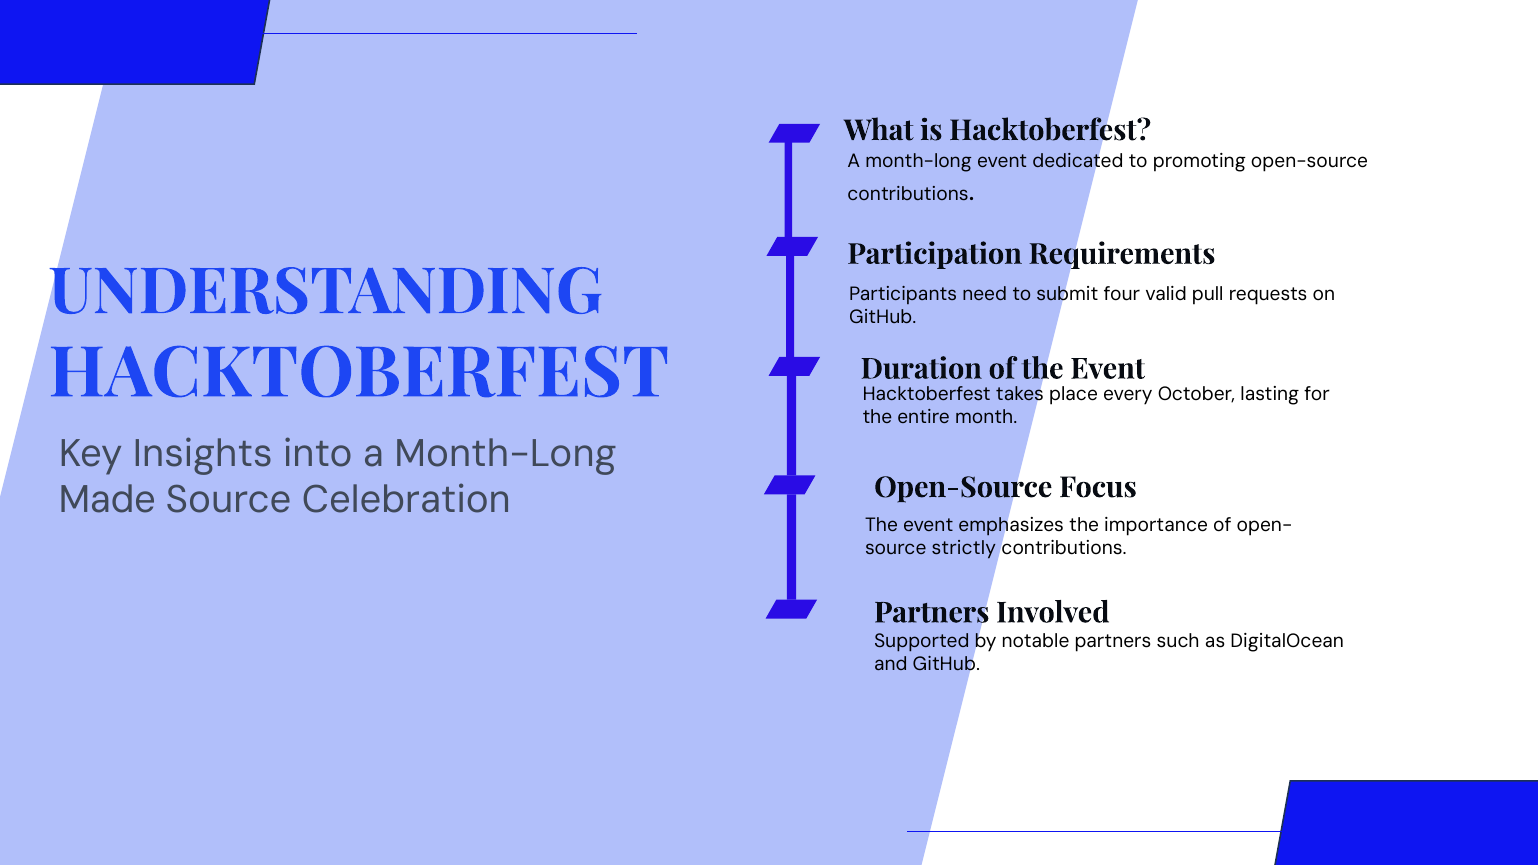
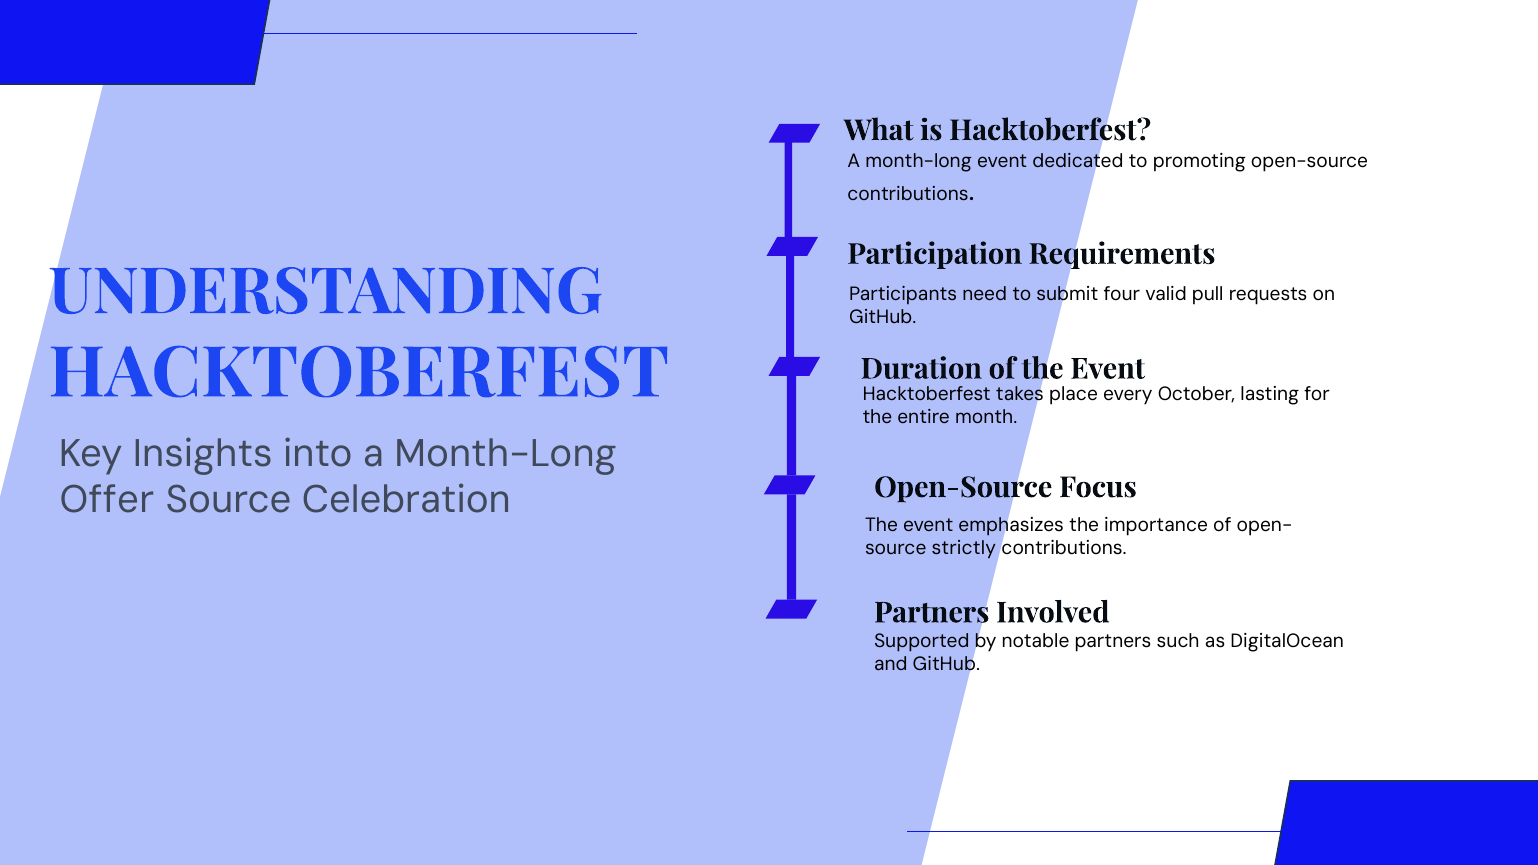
Made: Made -> Offer (107, 500)
